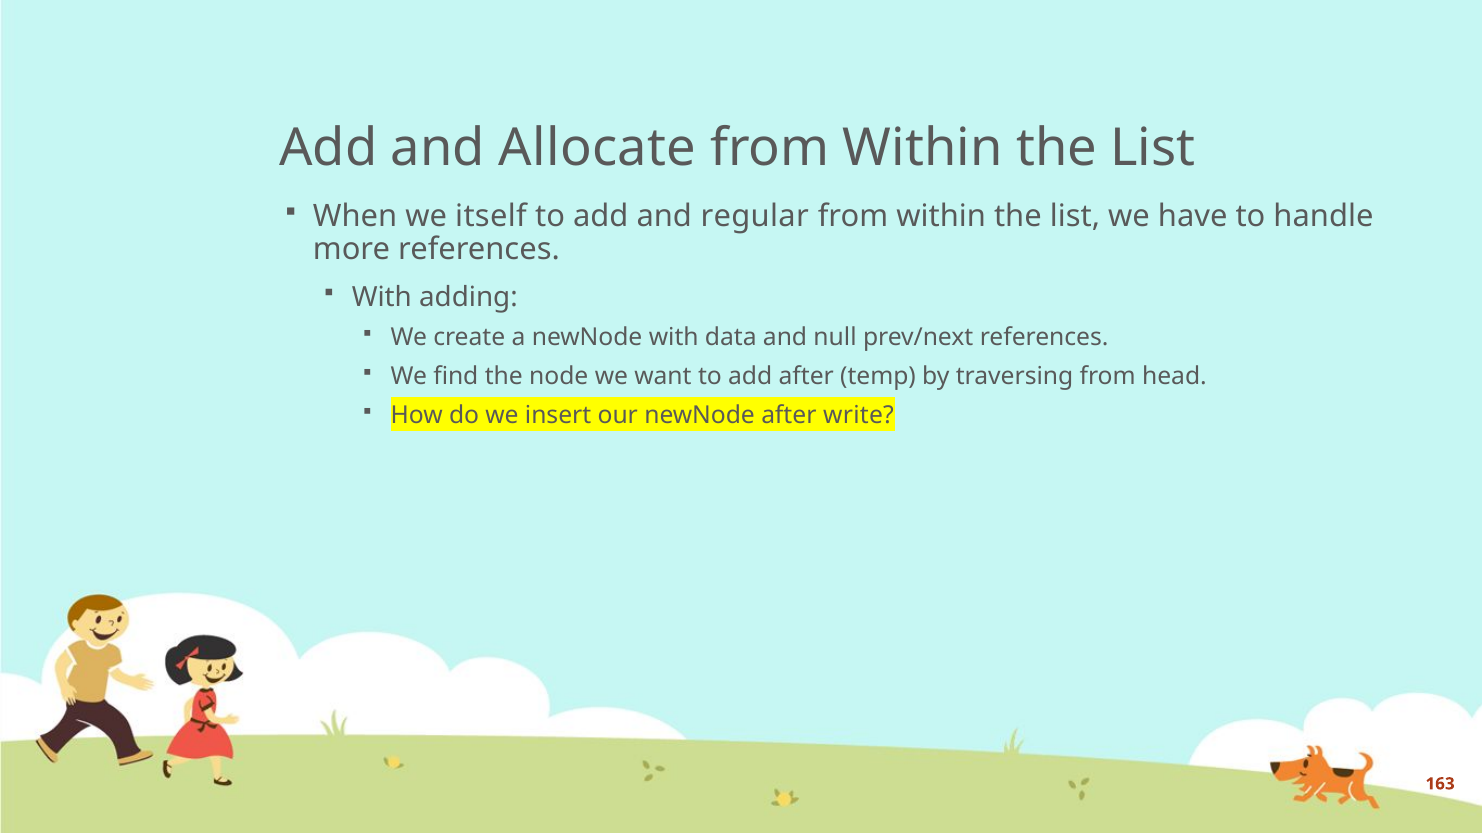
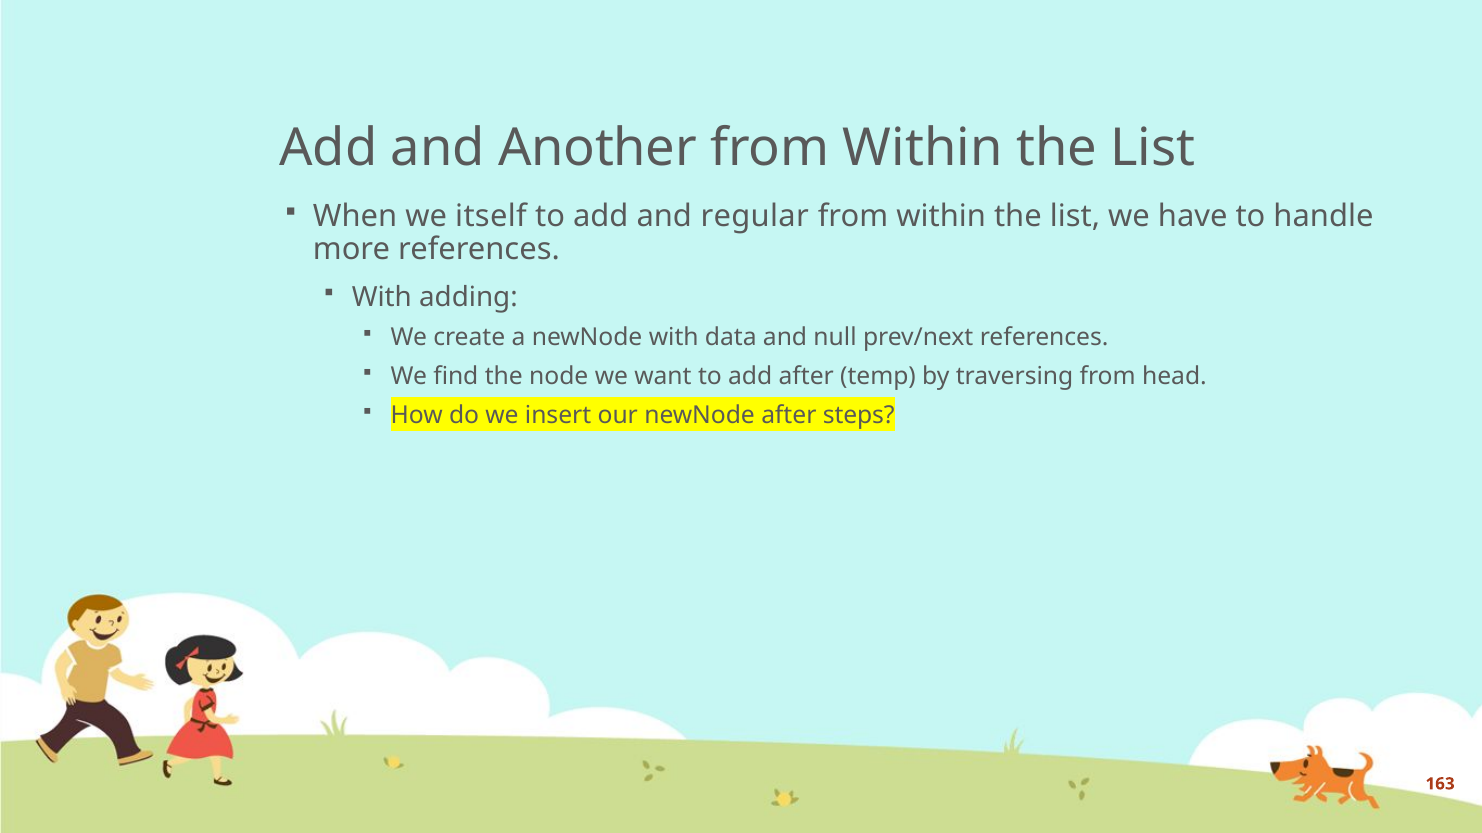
Allocate: Allocate -> Another (598, 149)
write: write -> steps (859, 416)
